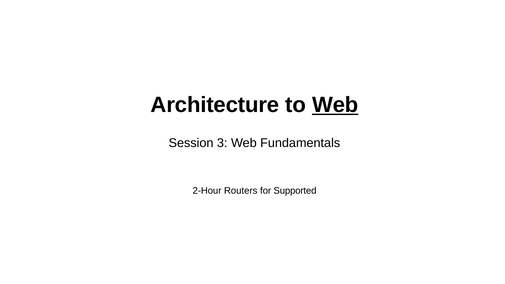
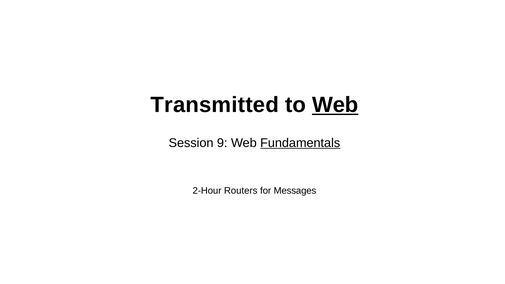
Architecture: Architecture -> Transmitted (215, 105)
3: 3 -> 9 (222, 143)
Fundamentals underline: none -> present (300, 143)
Supported: Supported -> Messages (295, 191)
